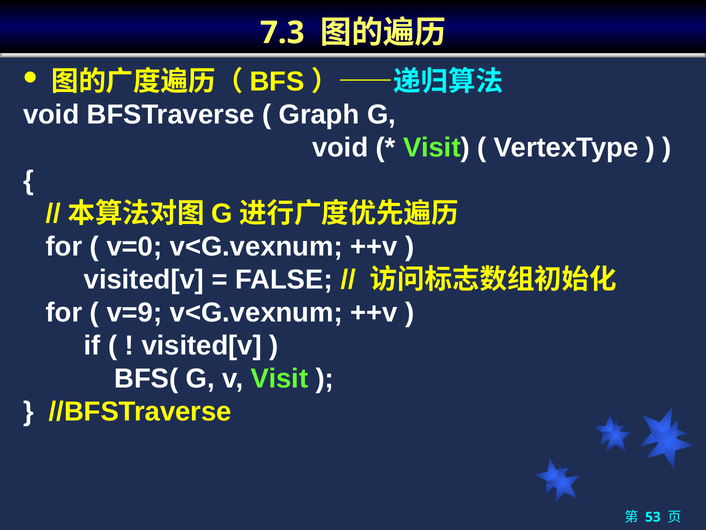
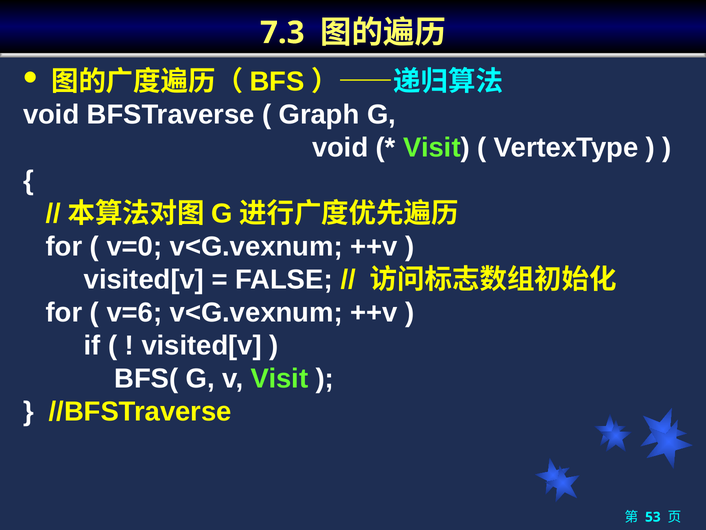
v=9: v=9 -> v=6 (134, 312)
